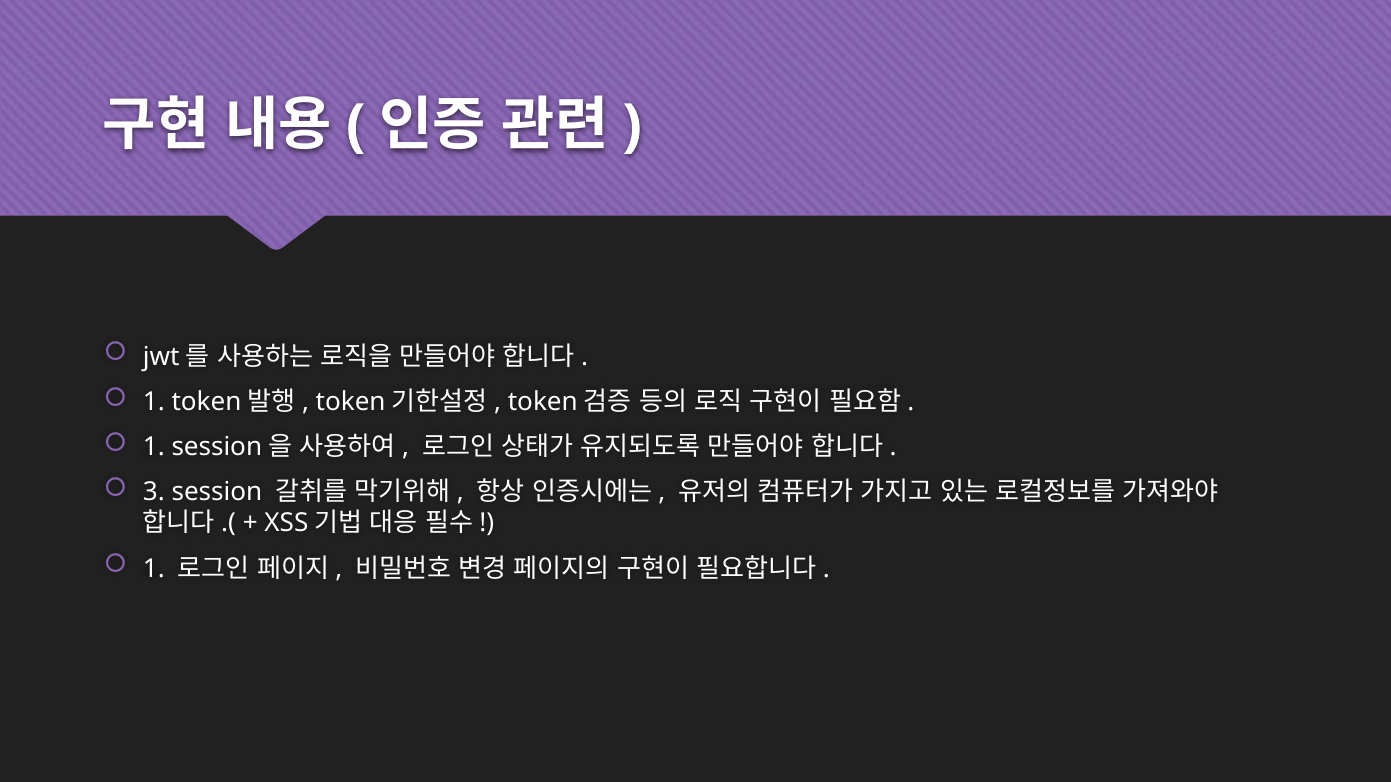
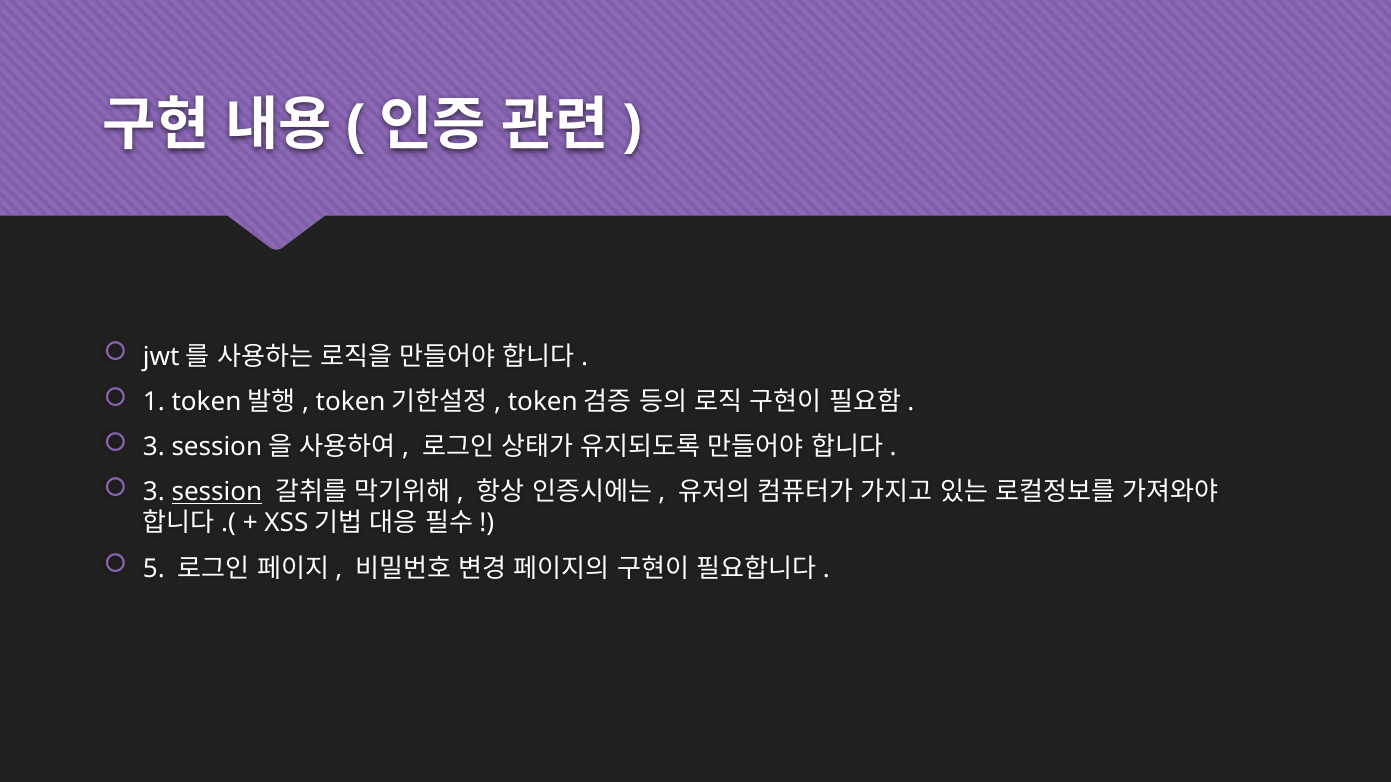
1: 1 -> 3 (154, 447)
session underline: none -> present (217, 492)
1: 1 -> 5 (154, 569)
